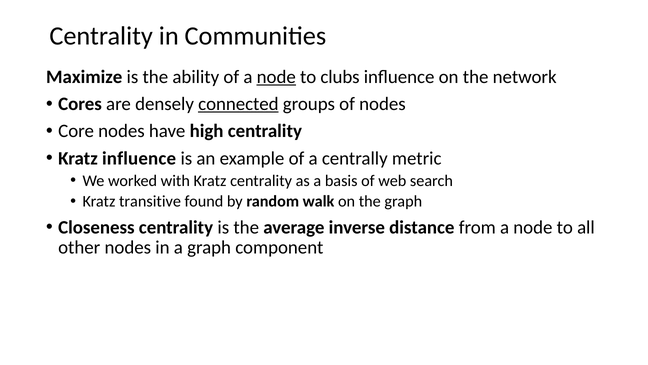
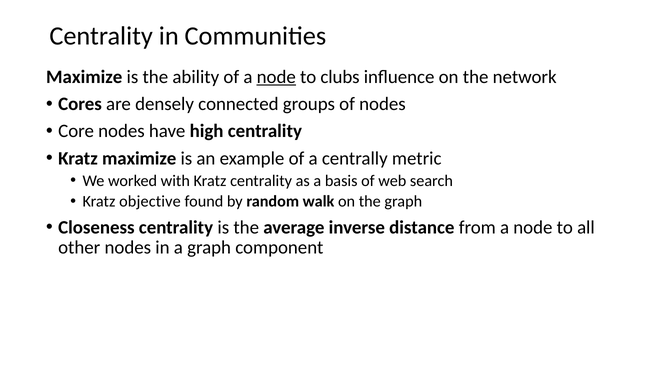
connected underline: present -> none (238, 104)
Kratz influence: influence -> maximize (139, 158)
transitive: transitive -> objective (150, 201)
